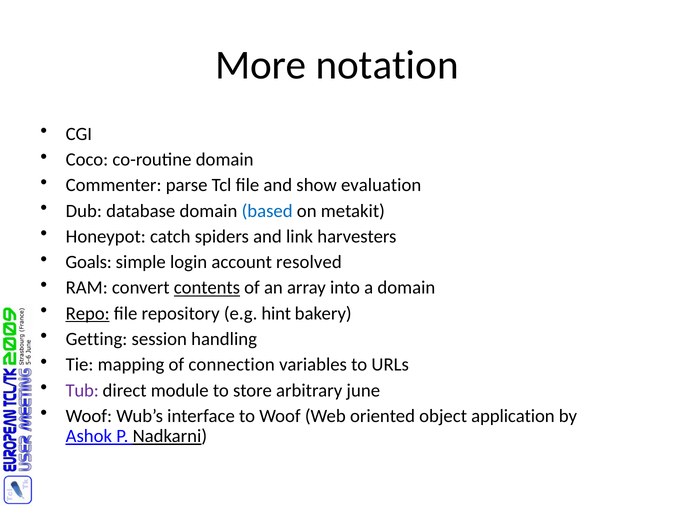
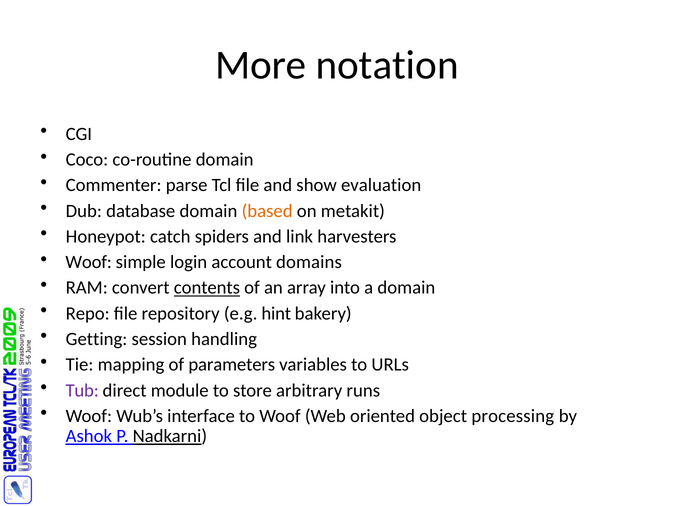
based colour: blue -> orange (267, 211)
Goals: Goals -> Woof (89, 262)
resolved: resolved -> domains (309, 262)
Repo underline: present -> none (88, 313)
connection: connection -> parameters (232, 364)
june: june -> runs (363, 390)
application: application -> processing (513, 416)
